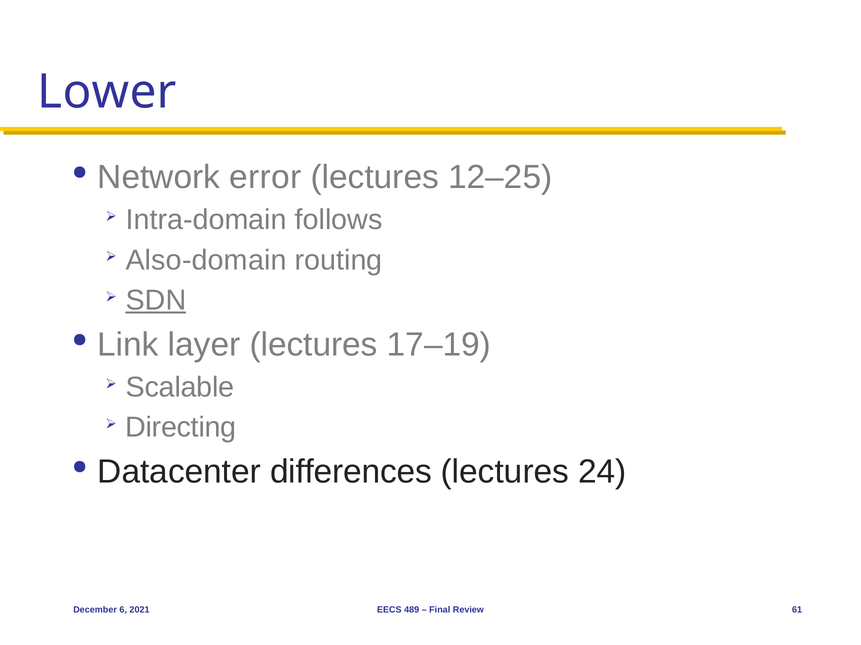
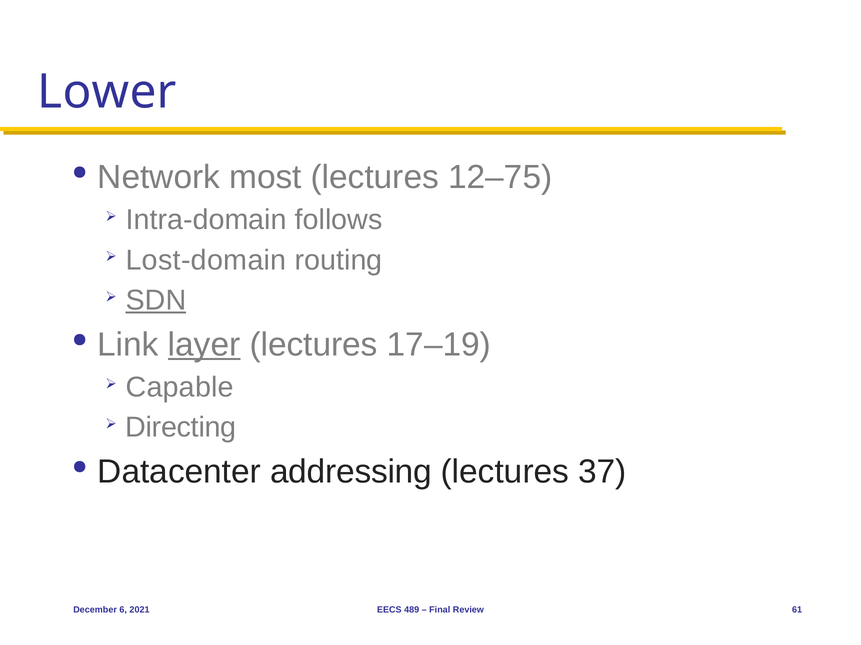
error: error -> most (265, 177)
12–25: 12–25 -> 12–75 (500, 177)
Also-domain: Also-domain -> Lost-domain (206, 260)
layer underline: none -> present (204, 345)
Scalable: Scalable -> Capable (180, 388)
differences: differences -> addressing (351, 472)
24: 24 -> 37 (602, 472)
